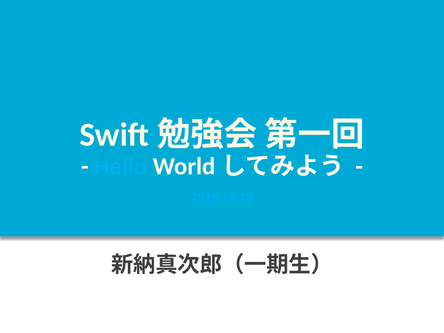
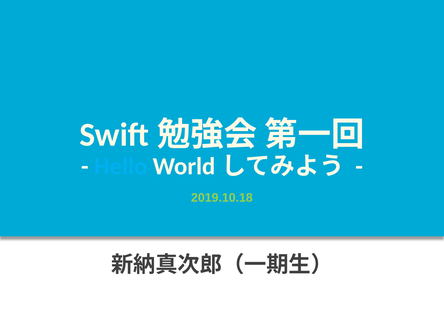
2019.10.18 colour: light blue -> light green (222, 198)
